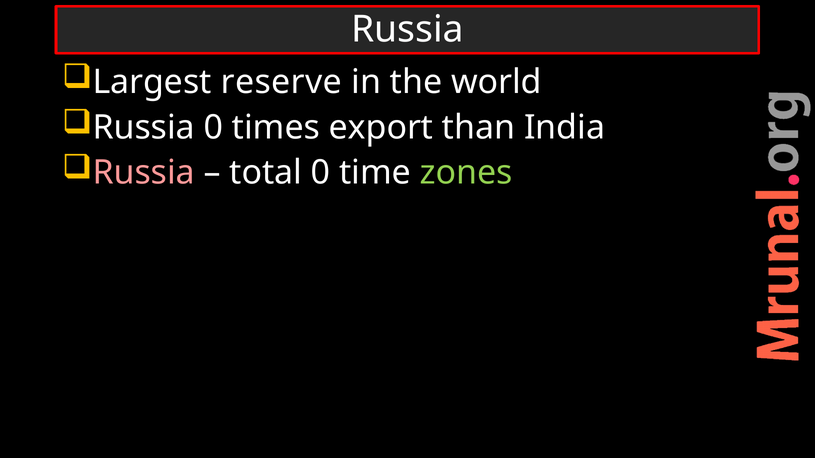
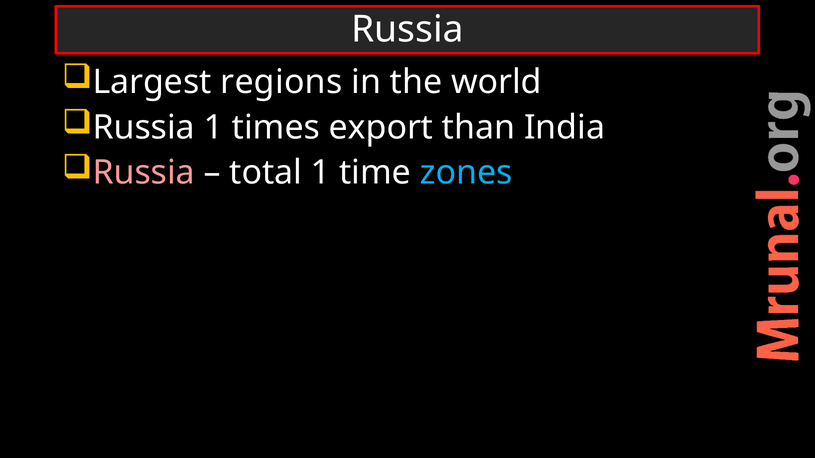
reserve: reserve -> regions (281, 82)
Russia 0: 0 -> 1 (213, 127)
total 0: 0 -> 1 (321, 173)
zones colour: light green -> light blue (466, 173)
